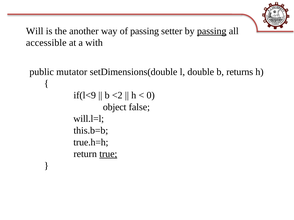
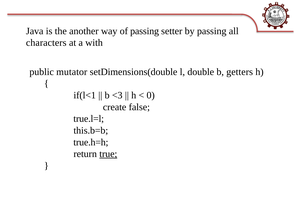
Will: Will -> Java (35, 31)
passing underline: present -> none (212, 31)
accessible: accessible -> characters (46, 43)
returns: returns -> getters (240, 72)
if(l<9: if(l<9 -> if(l<1 (85, 95)
<2: <2 -> <3 (117, 95)
object: object -> create (115, 107)
will.l=l: will.l=l -> true.l=l (89, 119)
